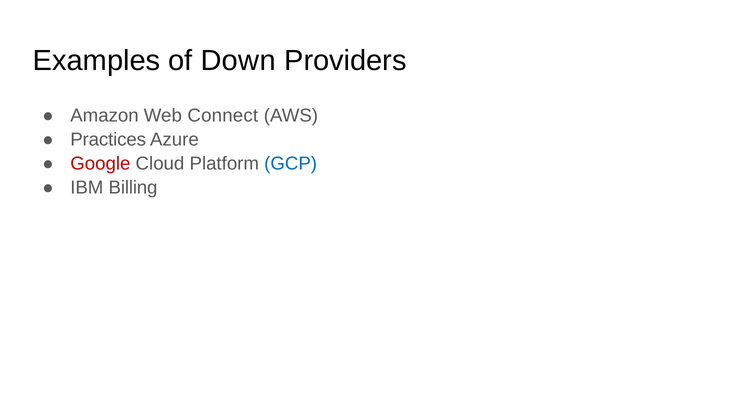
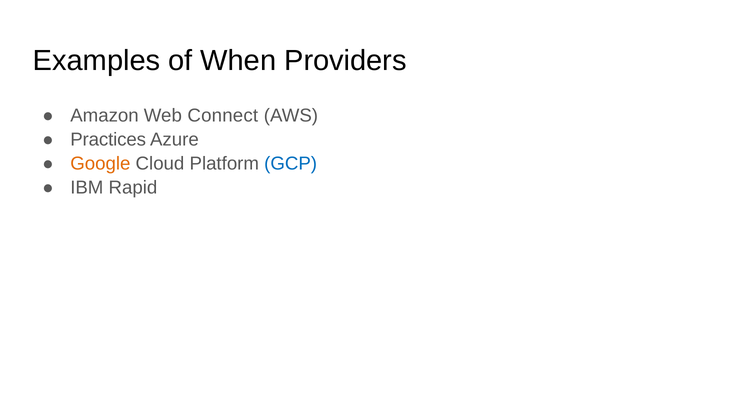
Down: Down -> When (238, 60)
Google colour: red -> orange (100, 164)
Billing: Billing -> Rapid (133, 188)
